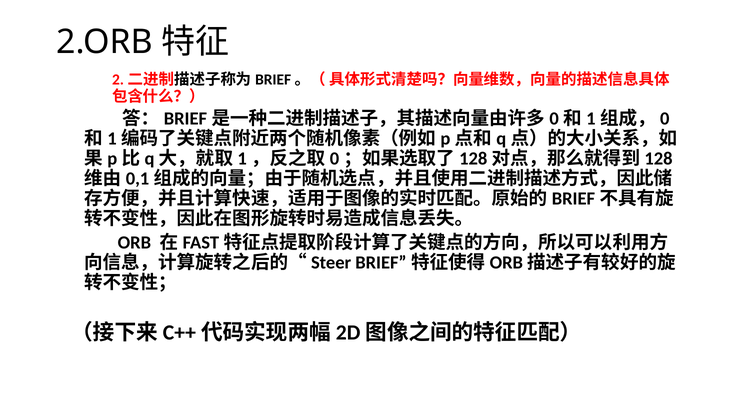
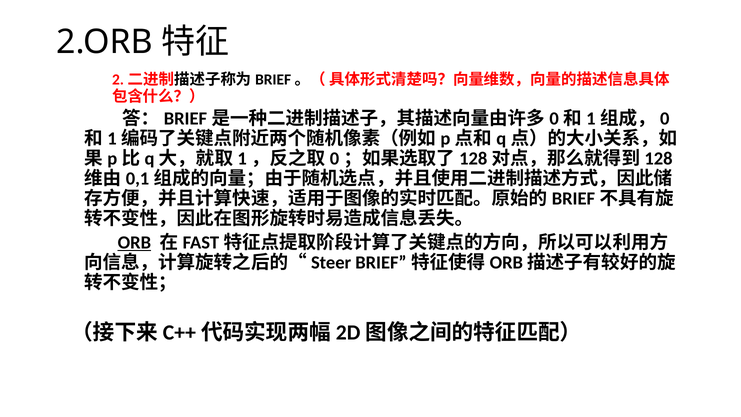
ORB underline: none -> present (134, 242)
